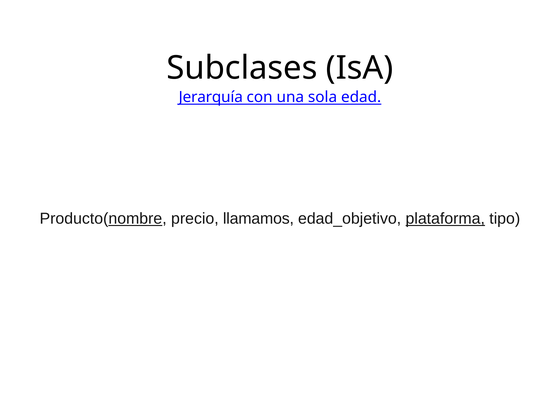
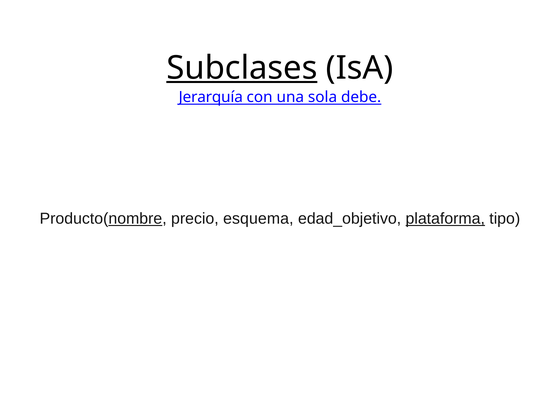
Subclases underline: none -> present (242, 68)
edad: edad -> debe (361, 97)
llamamos: llamamos -> esquema (258, 219)
